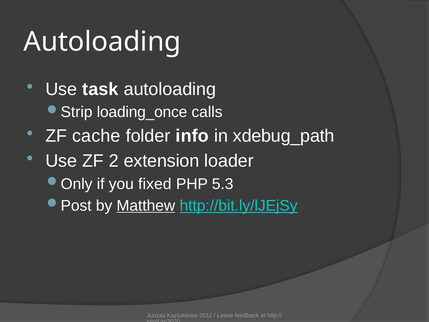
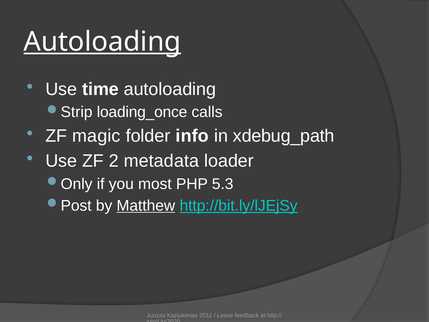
Autoloading underline: none -> present (102, 42)
task: task -> time (100, 89)
cache: cache -> magic (96, 136)
extension: extension -> metadata (161, 161)
fixed: fixed -> most (155, 184)
